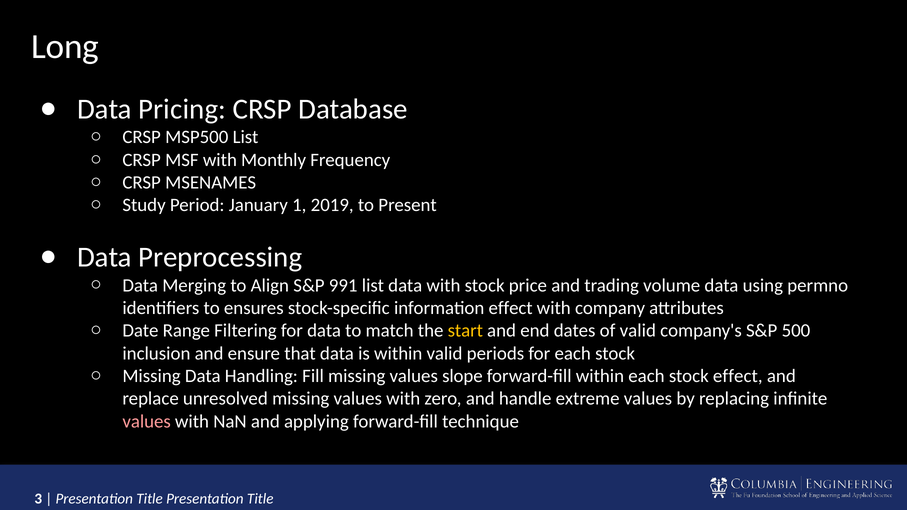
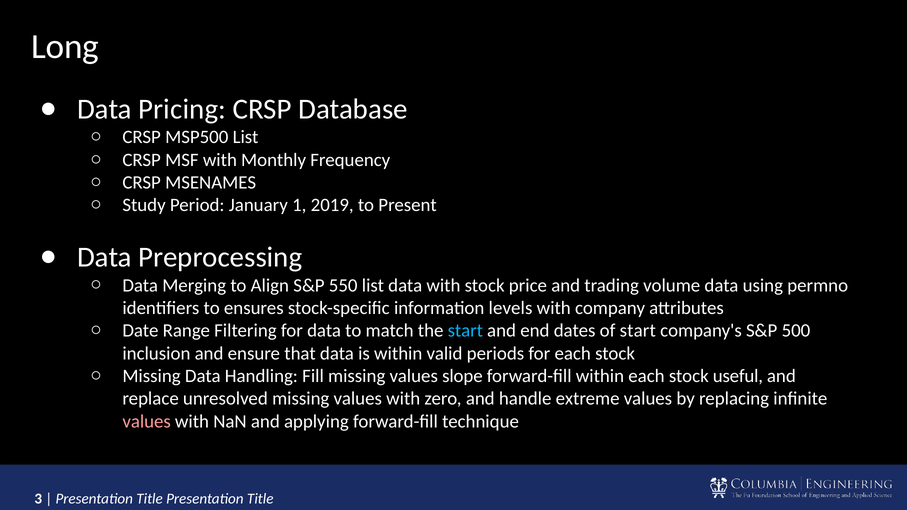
991: 991 -> 550 (343, 285)
information effect: effect -> levels (511, 308)
start colour: yellow -> light blue (465, 331)
of valid: valid -> start (638, 331)
stock effect: effect -> useful (738, 376)
